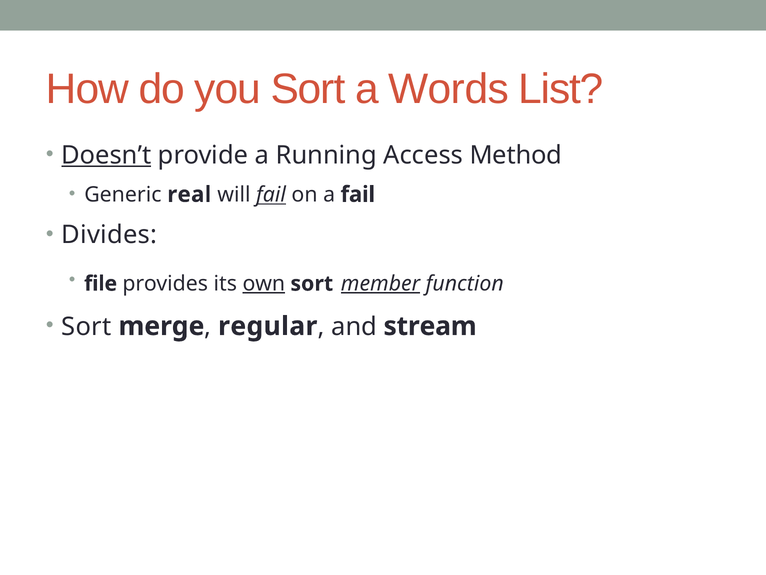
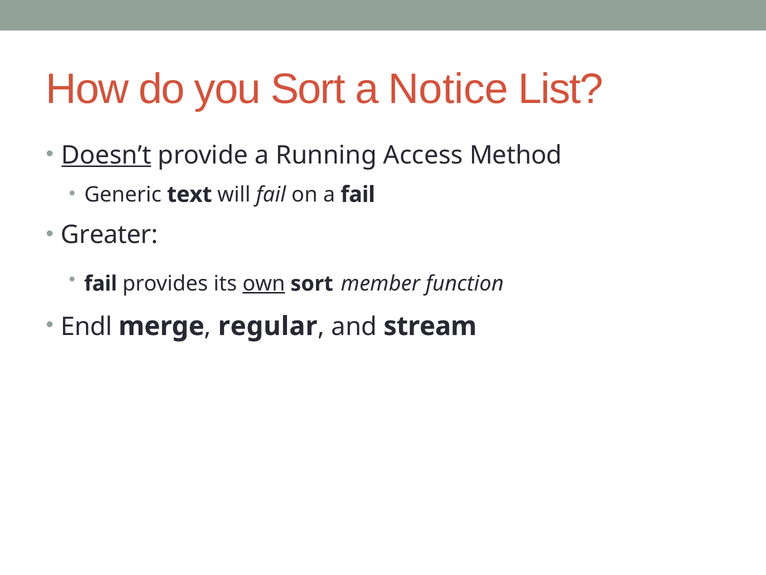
Words: Words -> Notice (448, 89)
real: real -> text (189, 194)
fail underline: present -> none (271, 195)
Divides: Divides -> Greater (109, 235)
file: file -> fail (101, 283)
member underline: present -> none (381, 283)
Sort: Sort -> Endl (87, 326)
